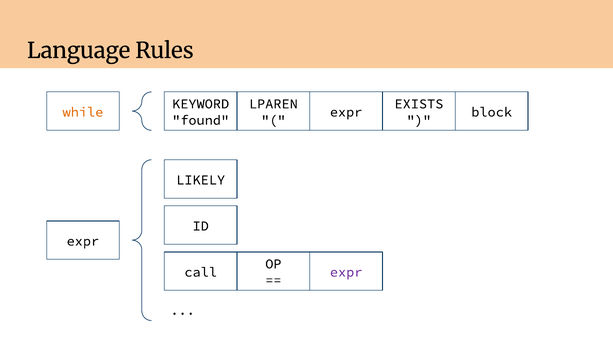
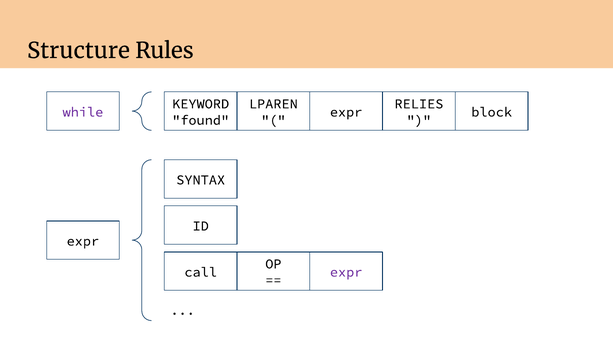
Language: Language -> Structure (78, 51)
EXISTS: EXISTS -> RELIES (419, 104)
while colour: orange -> purple (83, 112)
LIKELY: LIKELY -> SYNTAX (201, 180)
